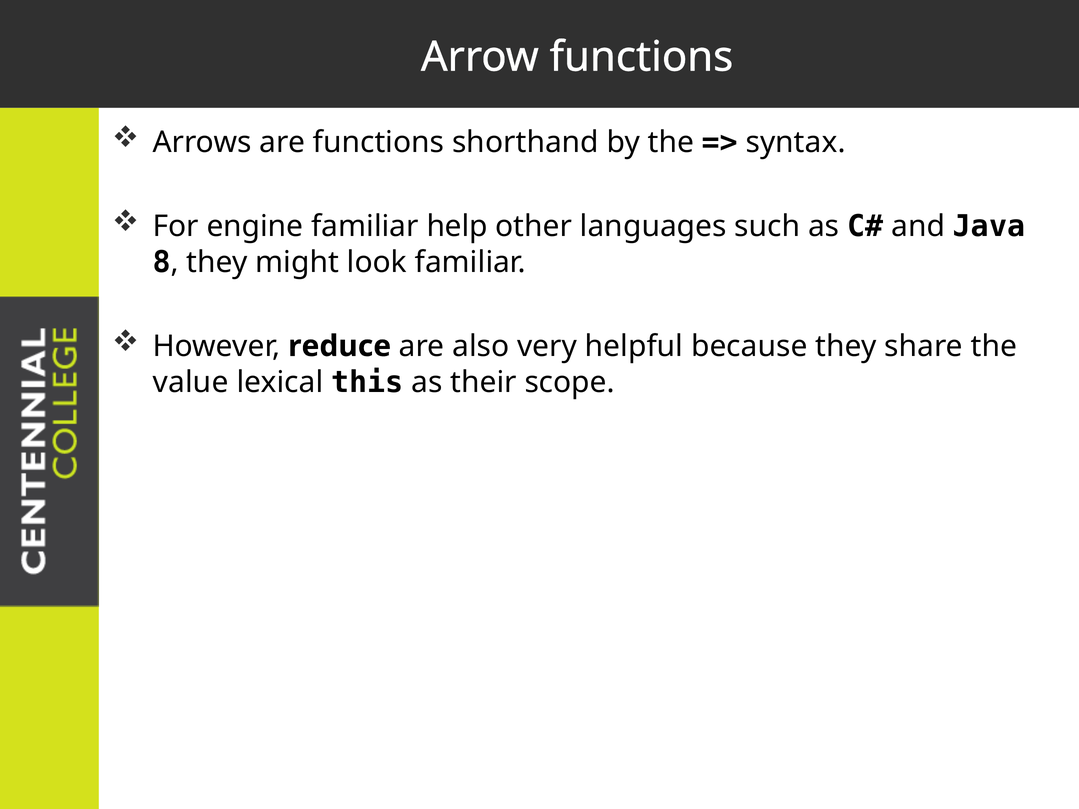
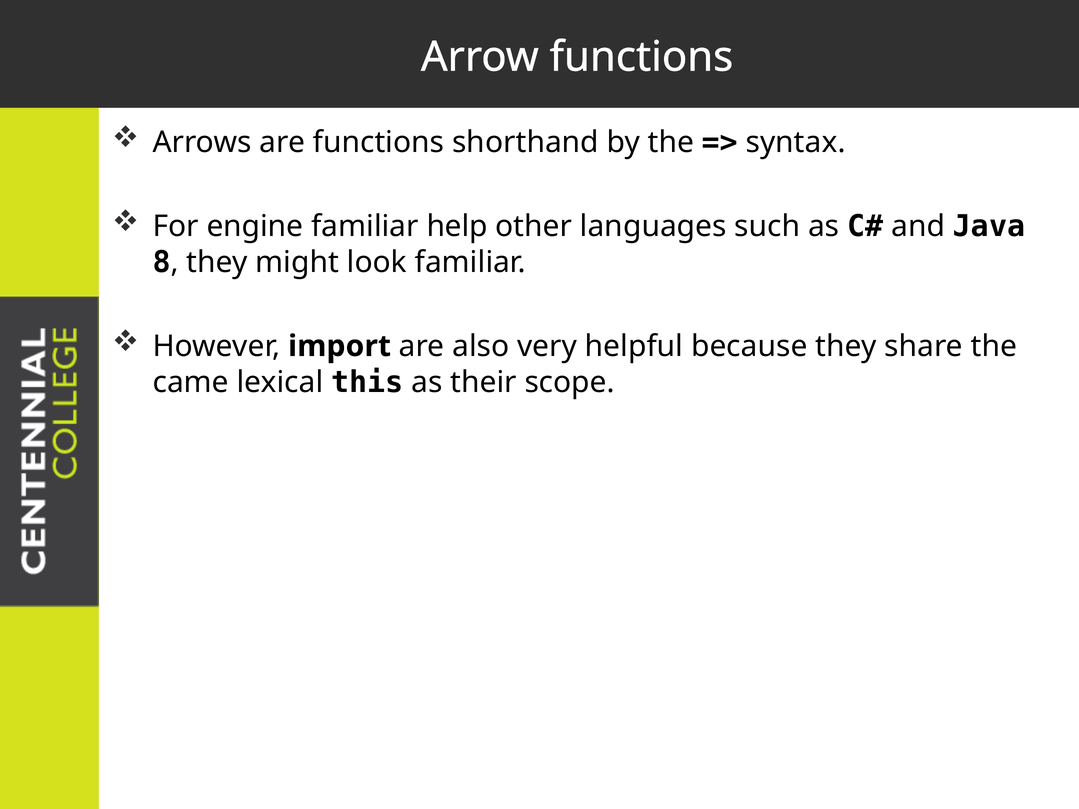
reduce: reduce -> import (340, 346)
value: value -> came (191, 382)
